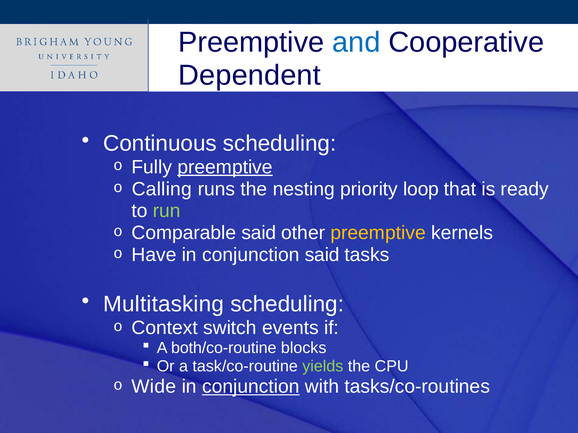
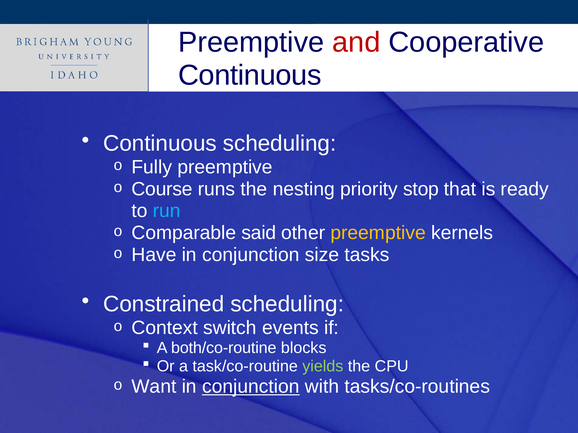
and colour: blue -> red (356, 42)
Dependent: Dependent -> Continuous (250, 75)
preemptive underline: present -> none (225, 167)
Calling: Calling -> Course (162, 189)
loop: loop -> stop (421, 189)
run colour: light green -> light blue (167, 211)
conjunction said: said -> size (322, 255)
Multitasking: Multitasking -> Constrained (164, 305)
Wide: Wide -> Want (154, 387)
